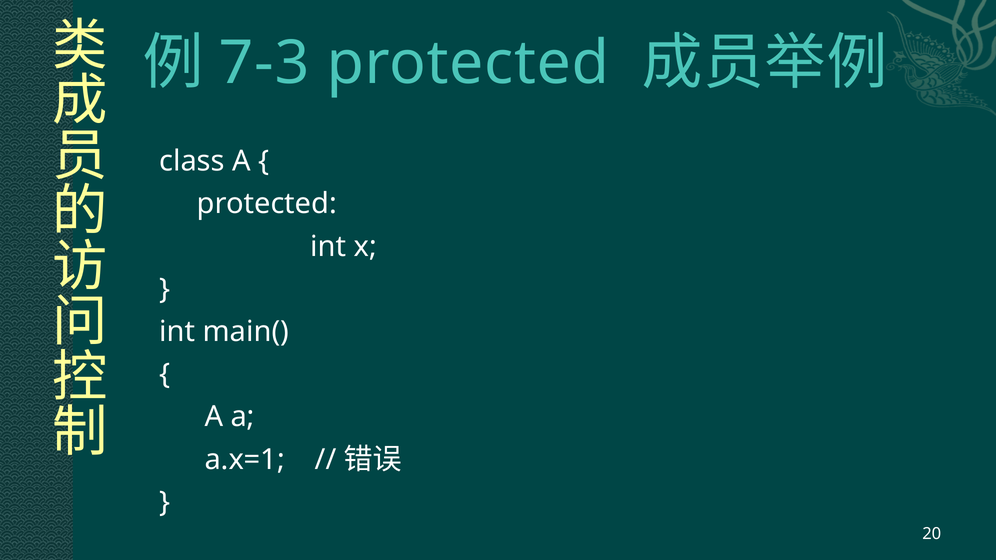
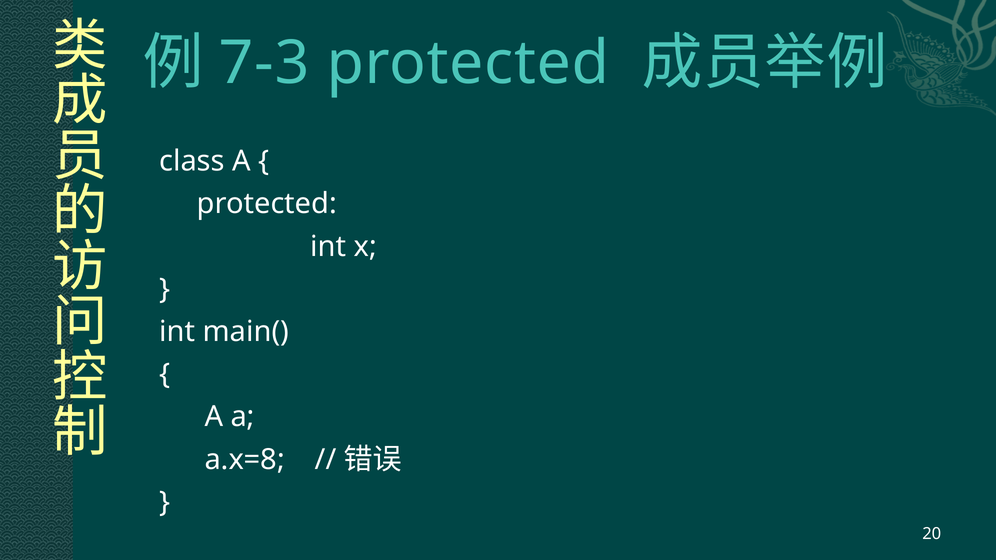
a.x=1: a.x=1 -> a.x=8 (245, 460)
